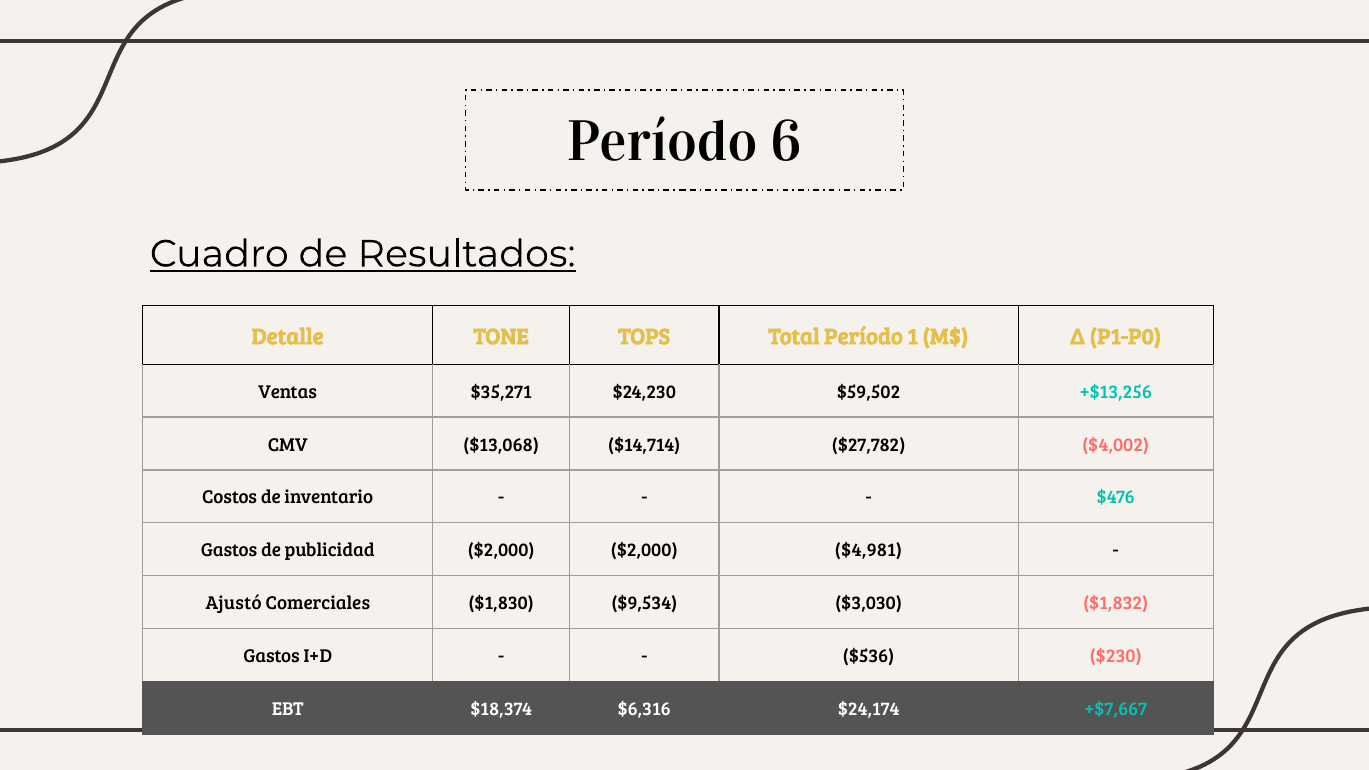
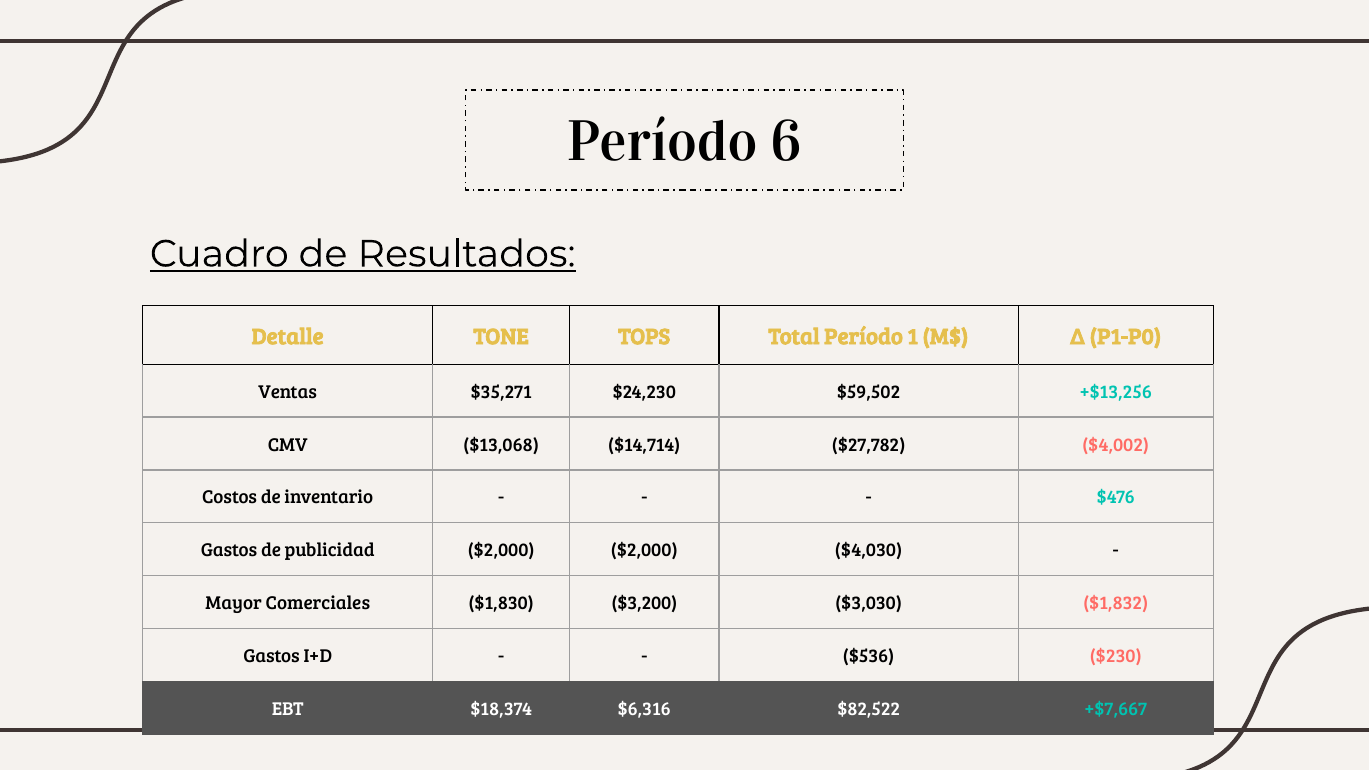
$4,981: $4,981 -> $4,030 (869, 551)
Ajustó: Ajustó -> Mayor (234, 603)
$9,534: $9,534 -> $3,200 (644, 603)
$24,174: $24,174 -> $82,522 (869, 709)
